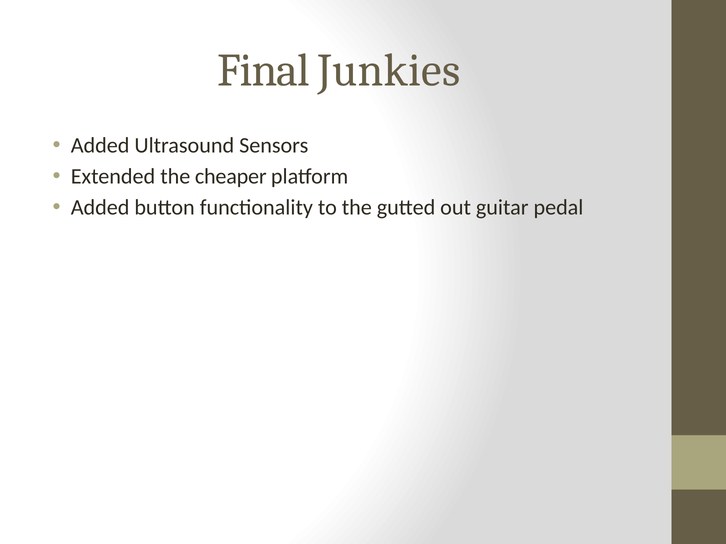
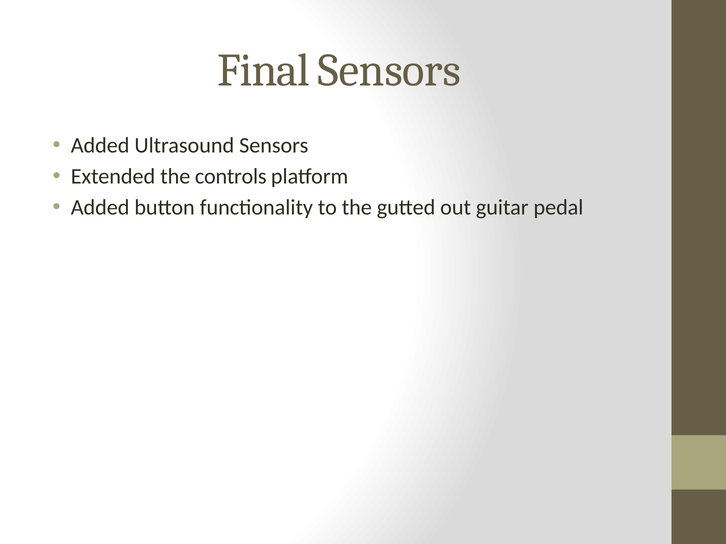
Final Junkies: Junkies -> Sensors (389, 70)
cheaper: cheaper -> controls (231, 177)
